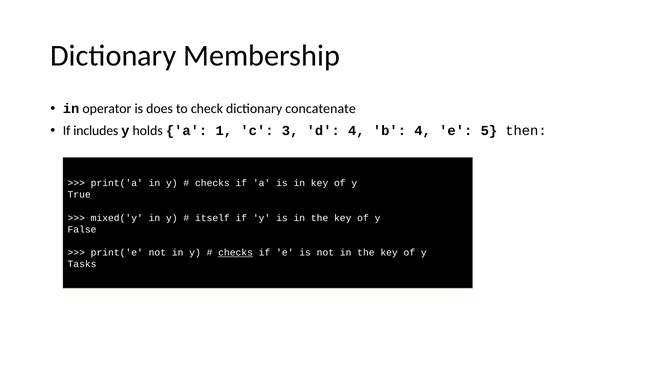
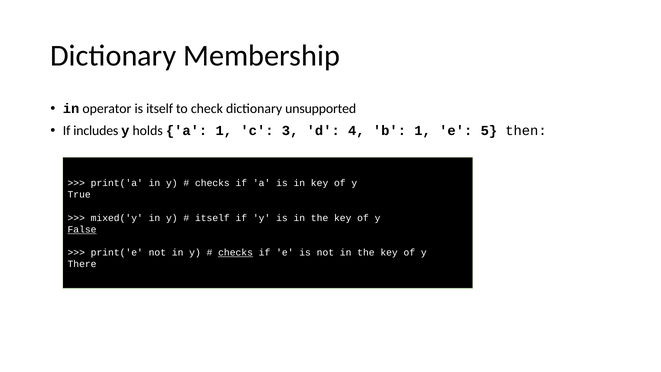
is does: does -> itself (160, 109)
concatenate: concatenate -> unsupported (321, 109)
b 4: 4 -> 1 (423, 131)
False underline: none -> present (82, 229)
Tasks: Tasks -> There (82, 264)
